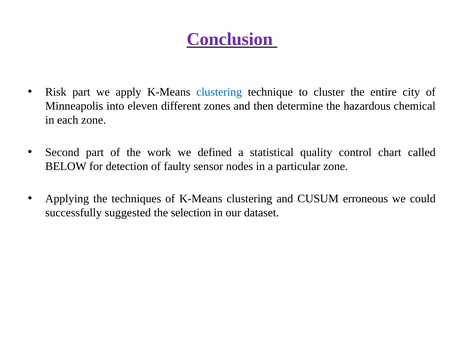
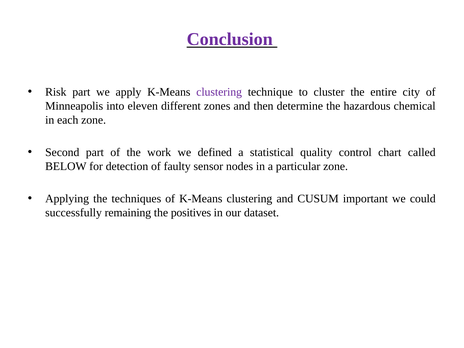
clustering colour: blue -> purple (219, 92)
erroneous: erroneous -> important (365, 199)
suggested: suggested -> remaining (128, 213)
selection: selection -> positives (191, 213)
